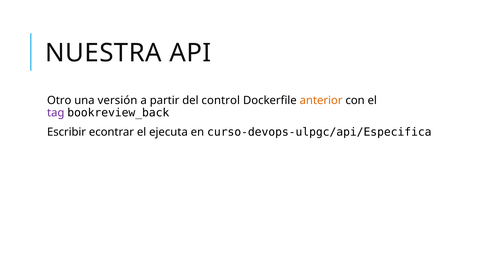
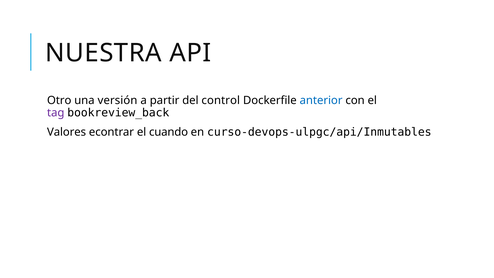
anterior colour: orange -> blue (321, 101)
Escribir: Escribir -> Valores (67, 132)
ejecuta: ejecuta -> cuando (169, 132)
curso-devops-ulpgc/api/Especifica: curso-devops-ulpgc/api/Especifica -> curso-devops-ulpgc/api/Inmutables (319, 132)
